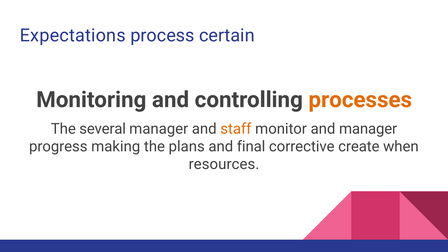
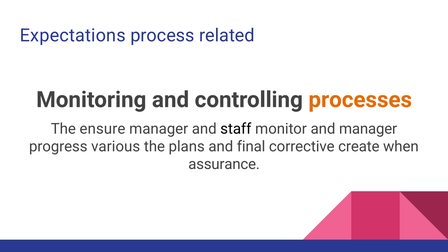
certain: certain -> related (227, 35)
several: several -> ensure (102, 129)
staff colour: orange -> black (236, 129)
making: making -> various (116, 147)
resources: resources -> assurance (224, 164)
